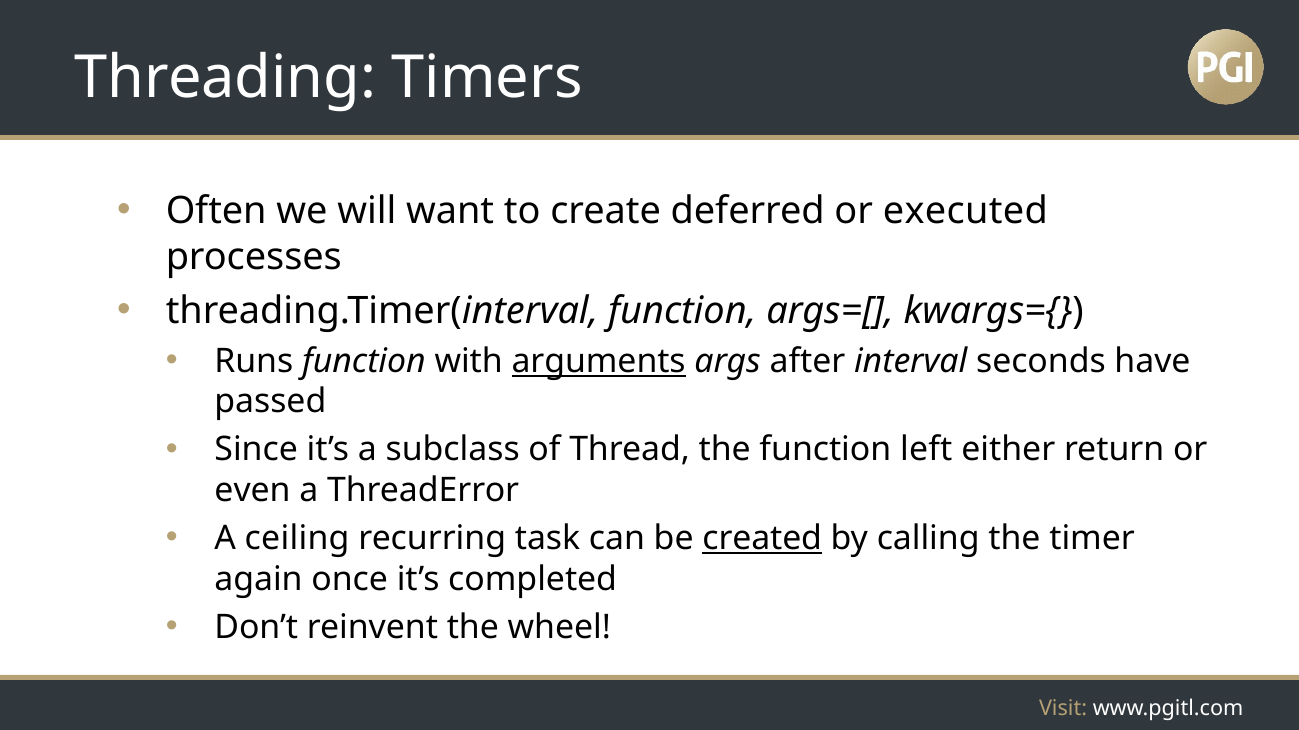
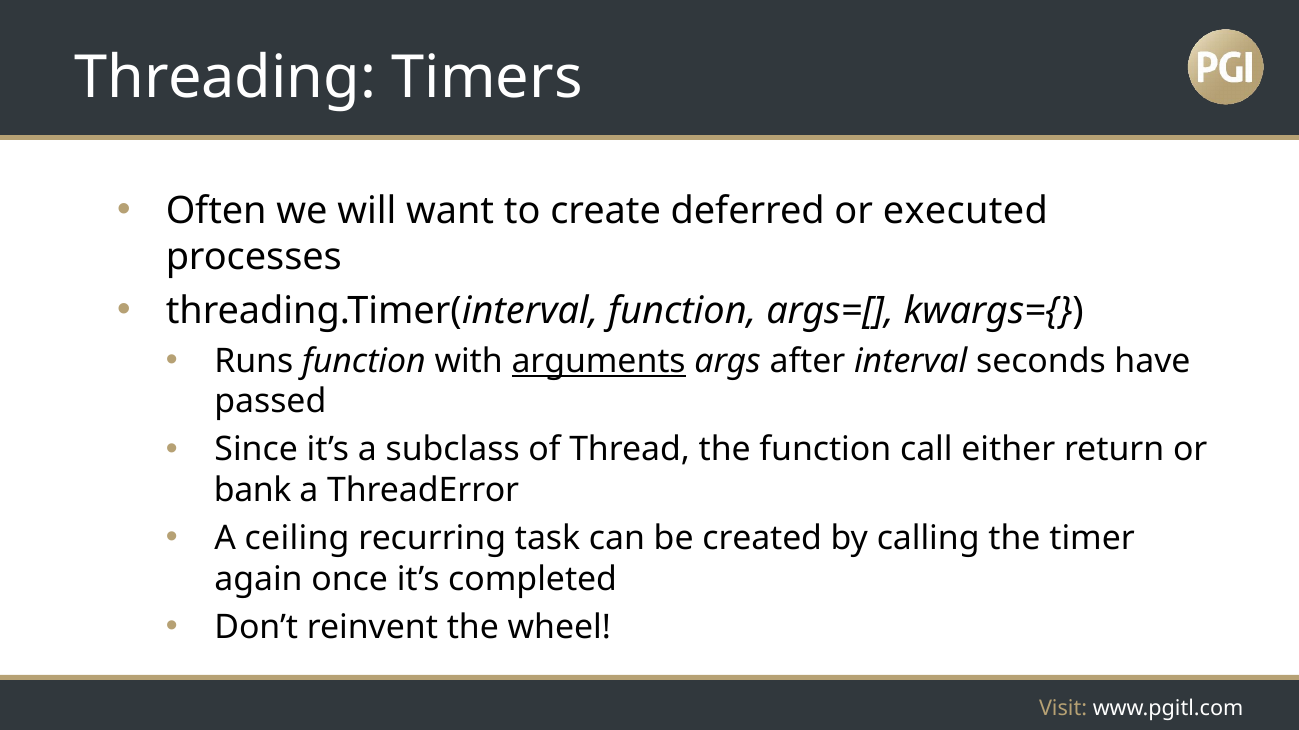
left: left -> call (926, 450)
even: even -> bank (253, 491)
created underline: present -> none (762, 539)
